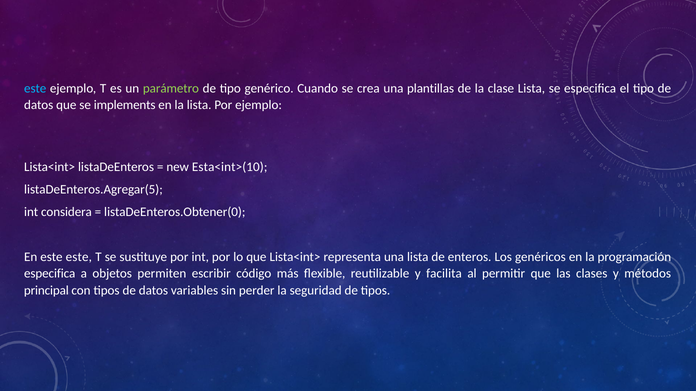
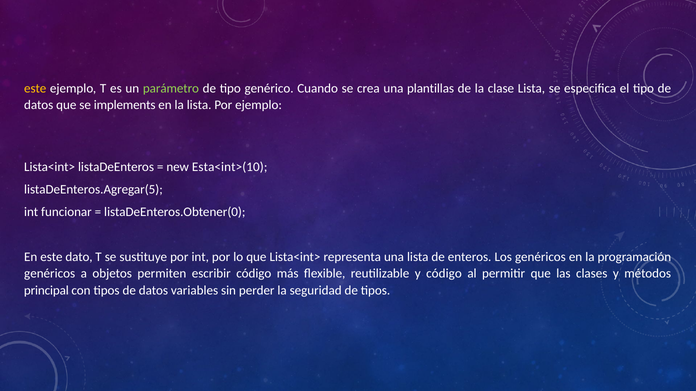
este colour: light blue -> yellow (35, 88)
considera: considera -> funcionar (66, 212)
este este: este -> dato (79, 257)
especifica: especifica -> genéricos (50, 274)
y facilita: facilita -> código (444, 274)
